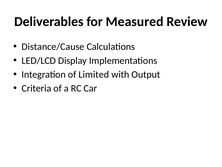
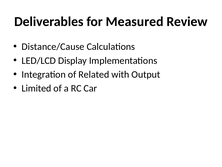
Limited: Limited -> Related (94, 74)
Criteria: Criteria -> Limited (36, 88)
